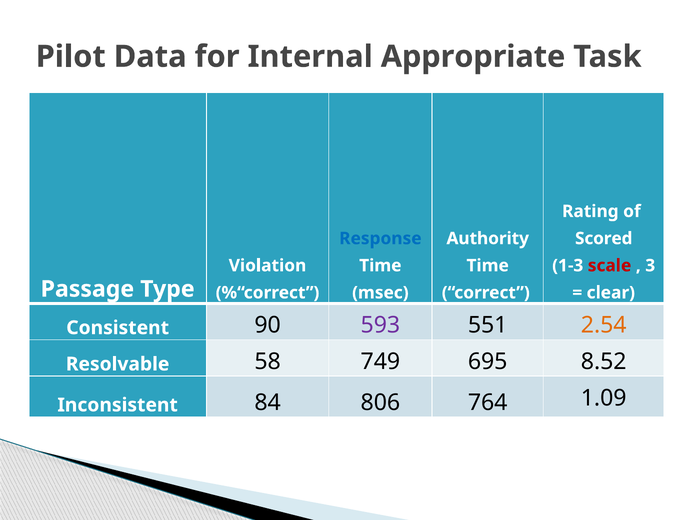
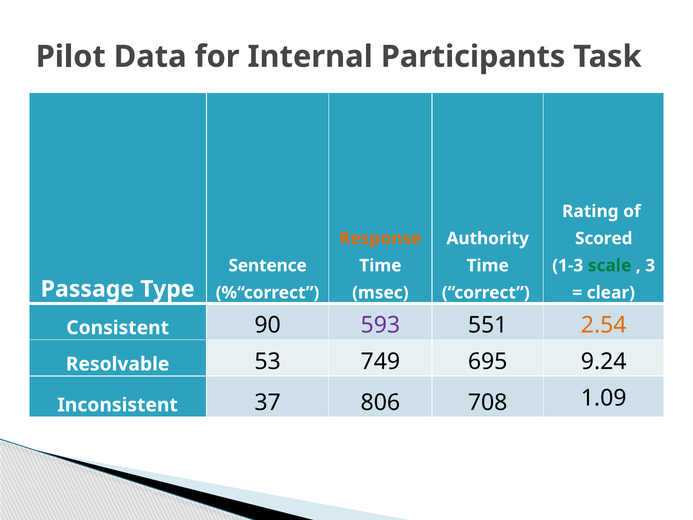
Appropriate: Appropriate -> Participants (473, 57)
Response colour: blue -> orange (380, 238)
Violation: Violation -> Sentence (268, 265)
scale colour: red -> green (610, 265)
58: 58 -> 53 (268, 361)
8.52: 8.52 -> 9.24 (604, 361)
84: 84 -> 37 (268, 402)
764: 764 -> 708 (488, 402)
